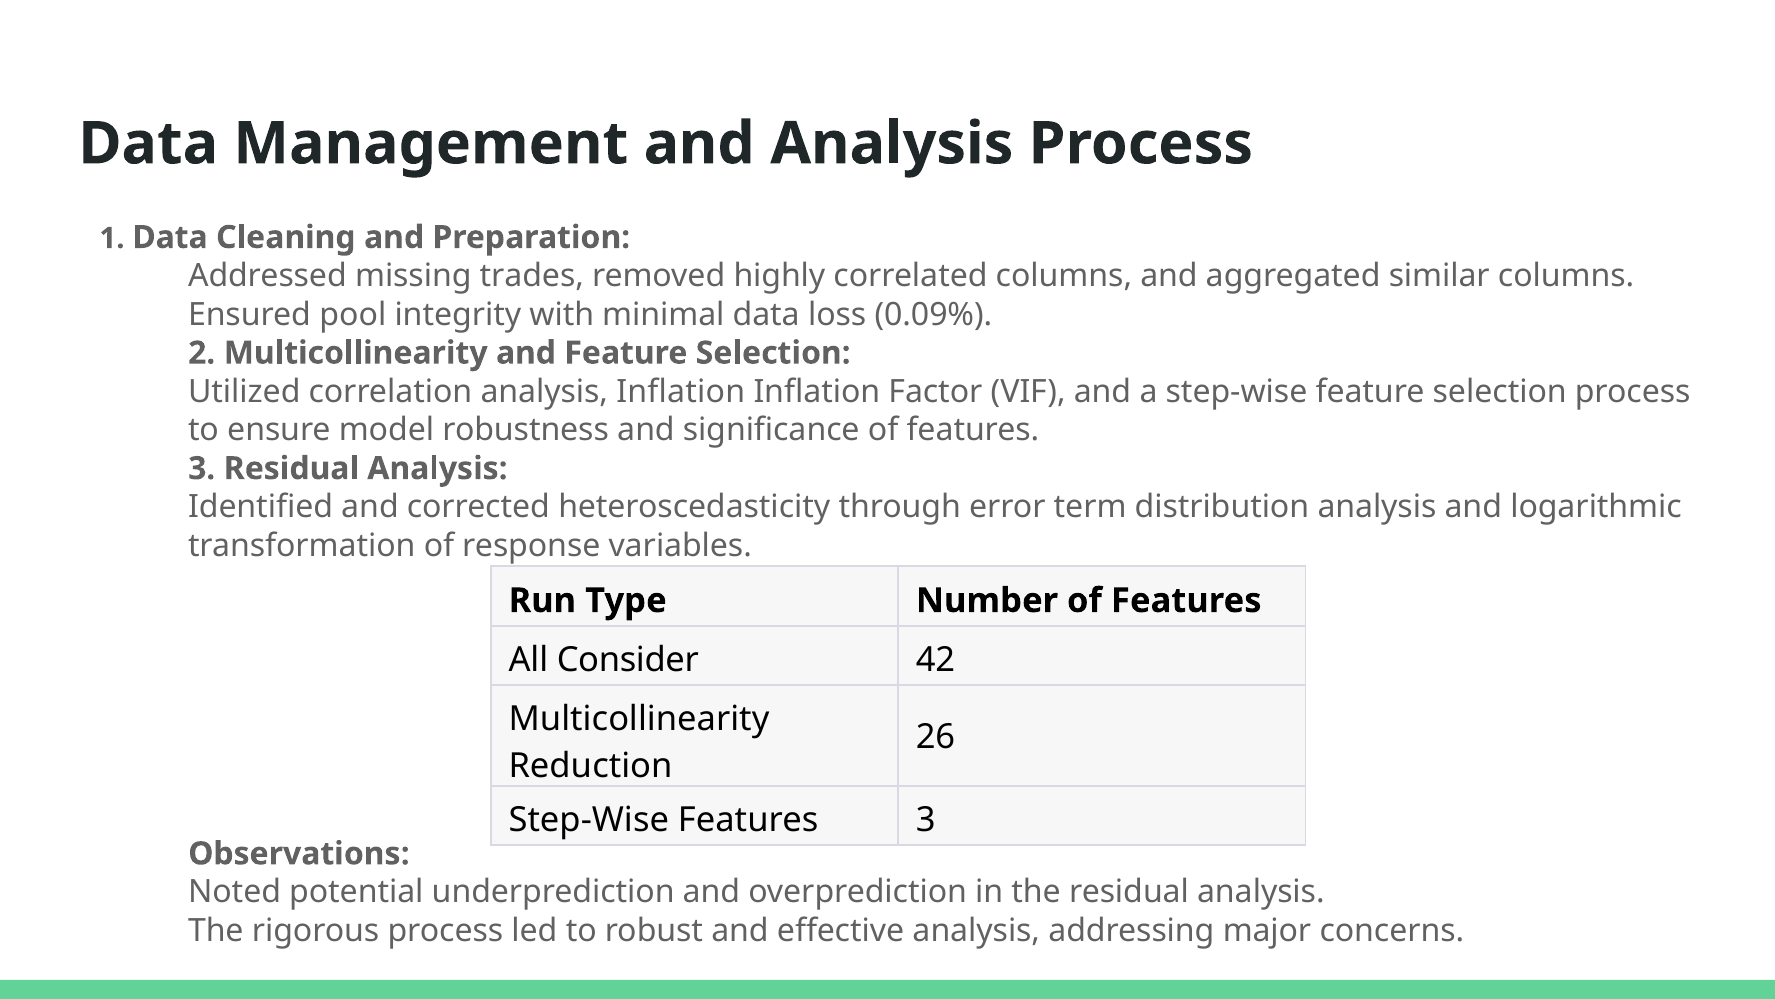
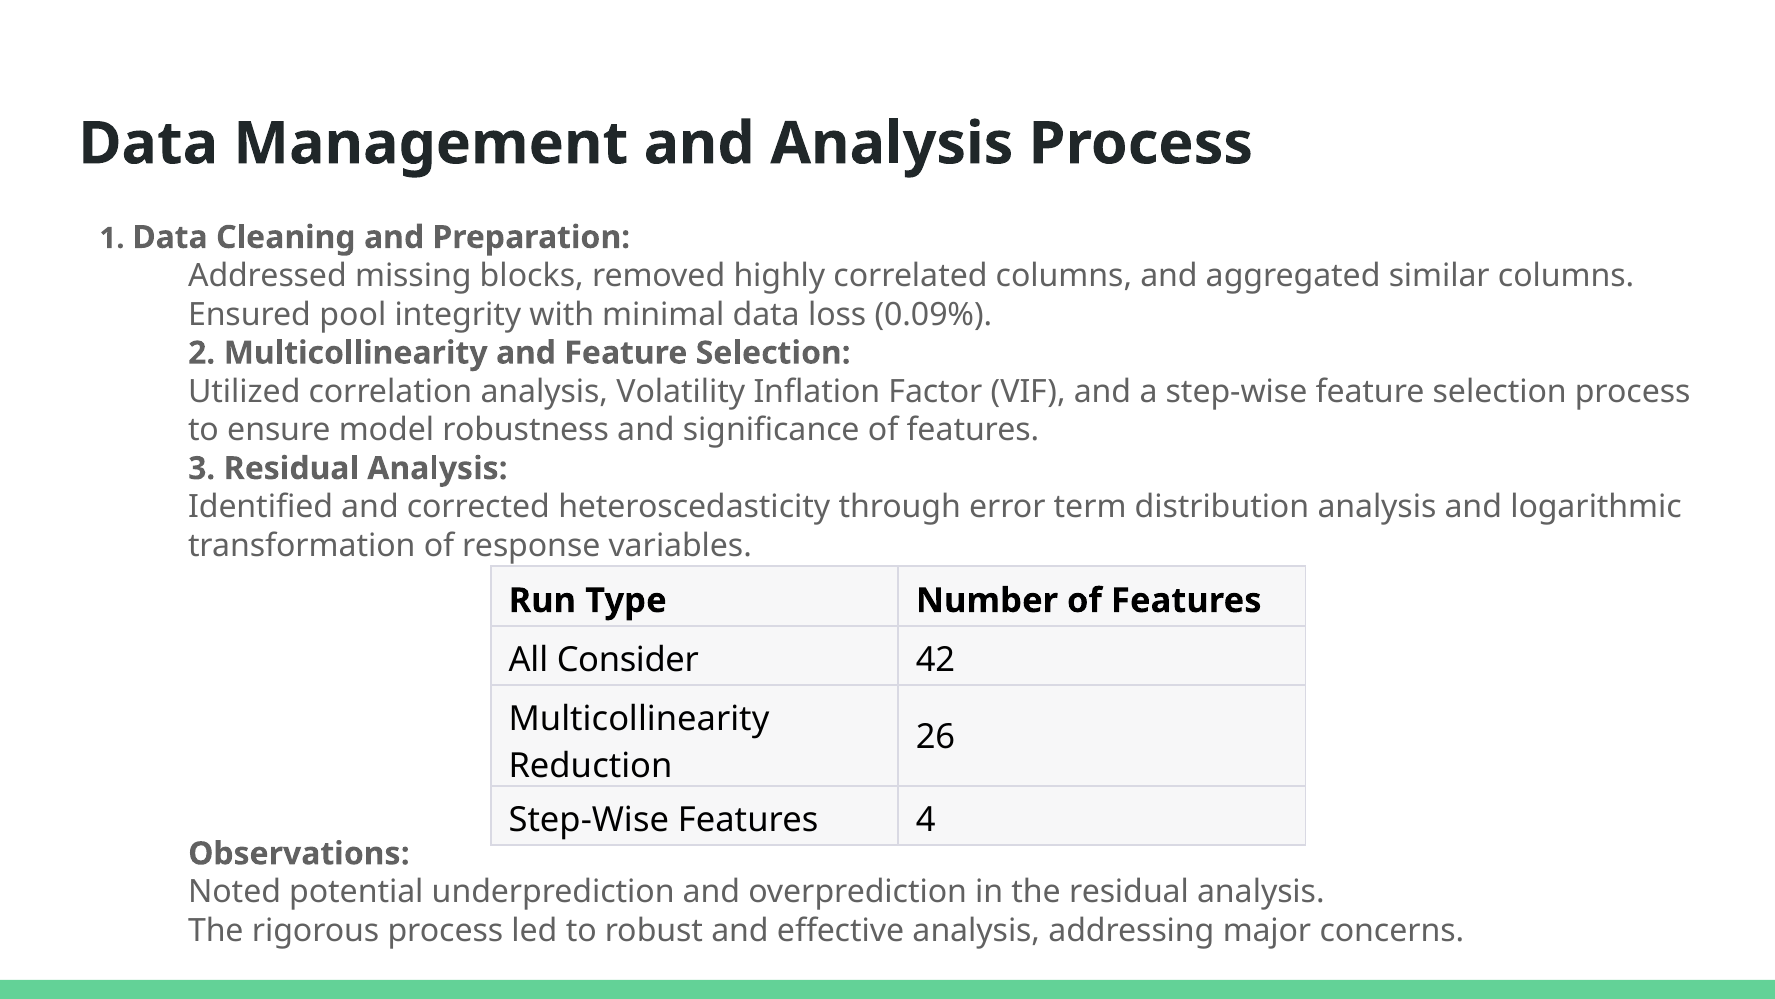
trades: trades -> blocks (532, 276)
analysis Inflation: Inflation -> Volatility (681, 391)
Step-Wise Features 3: 3 -> 4 (926, 820)
